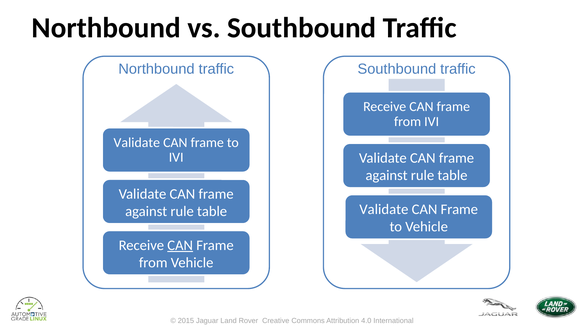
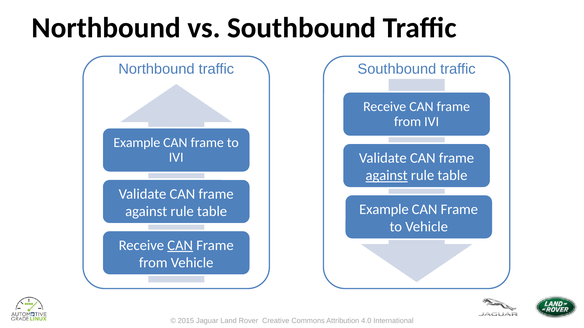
Validate: Validate -> Example (137, 143)
against underline: none -> present (387, 176)
Validate: Validate -> Example (384, 210)
